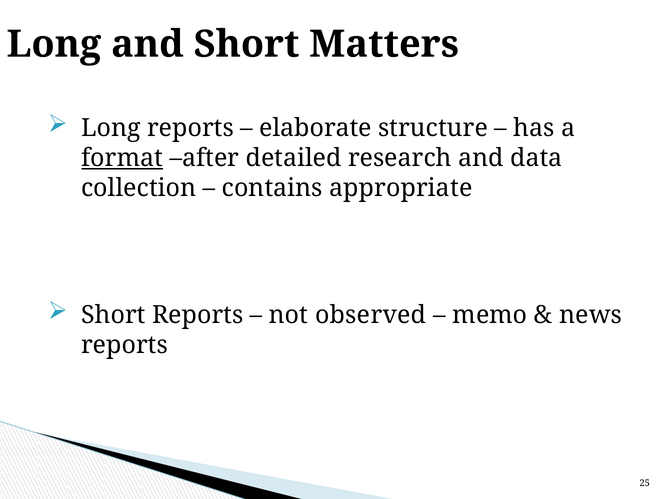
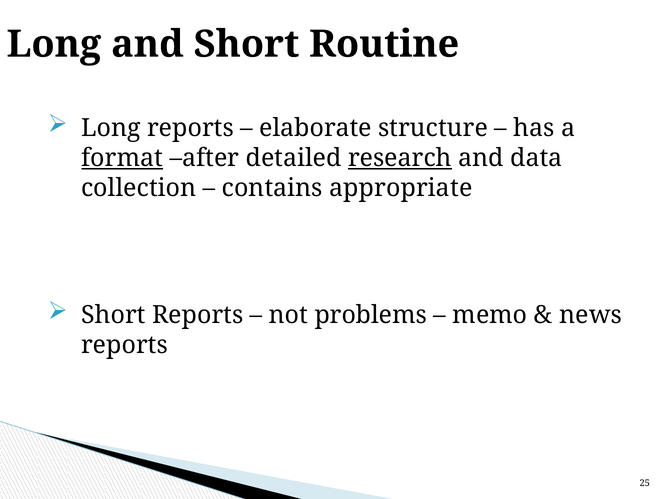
Matters: Matters -> Routine (384, 44)
research underline: none -> present (400, 158)
observed: observed -> problems (371, 315)
